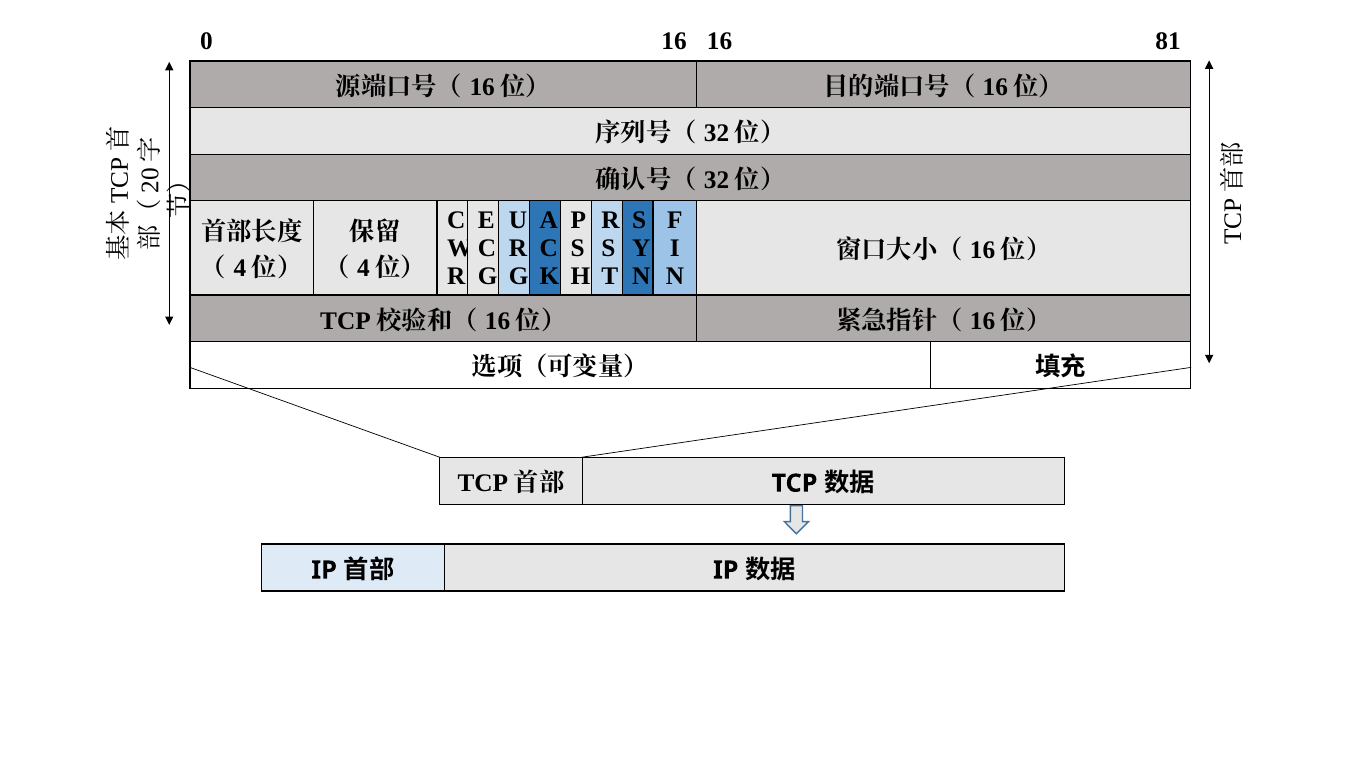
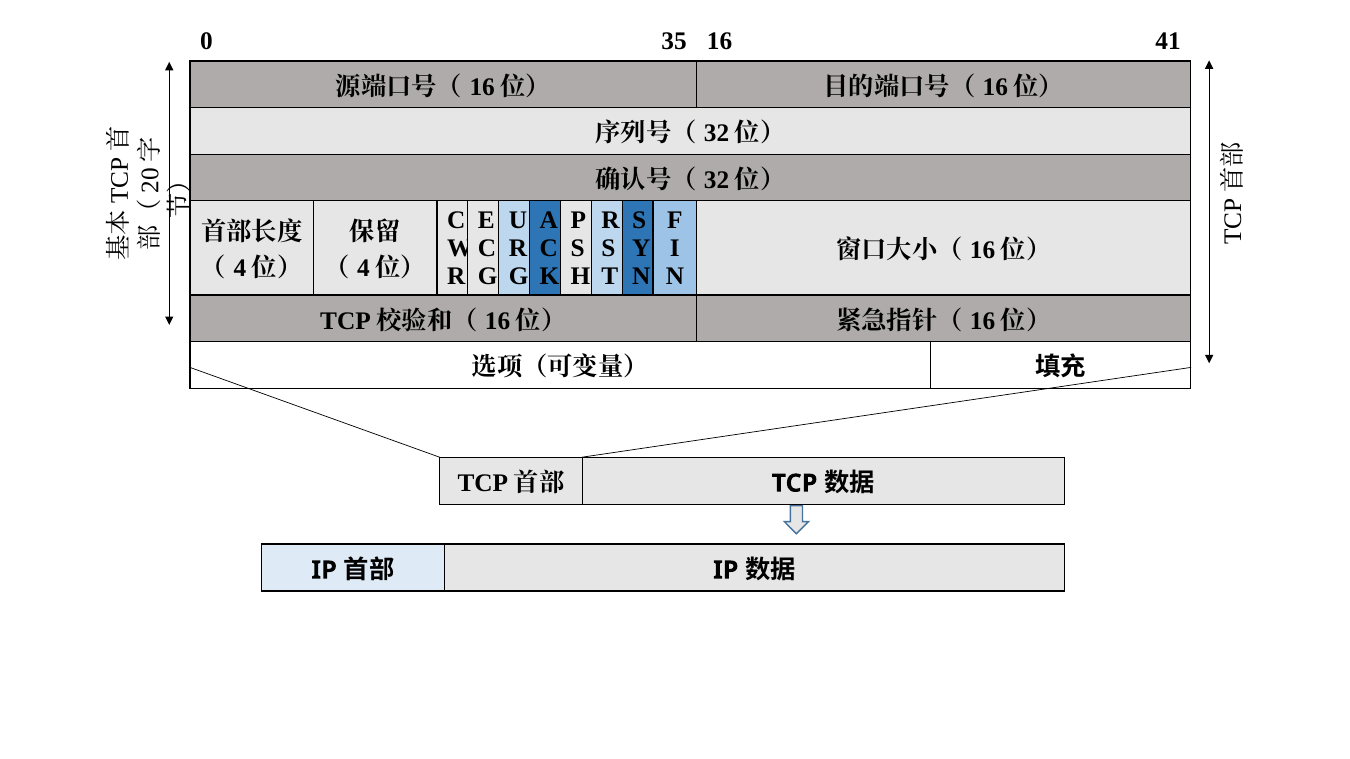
0 16: 16 -> 35 (674, 41)
81: 81 -> 41 (1168, 41)
